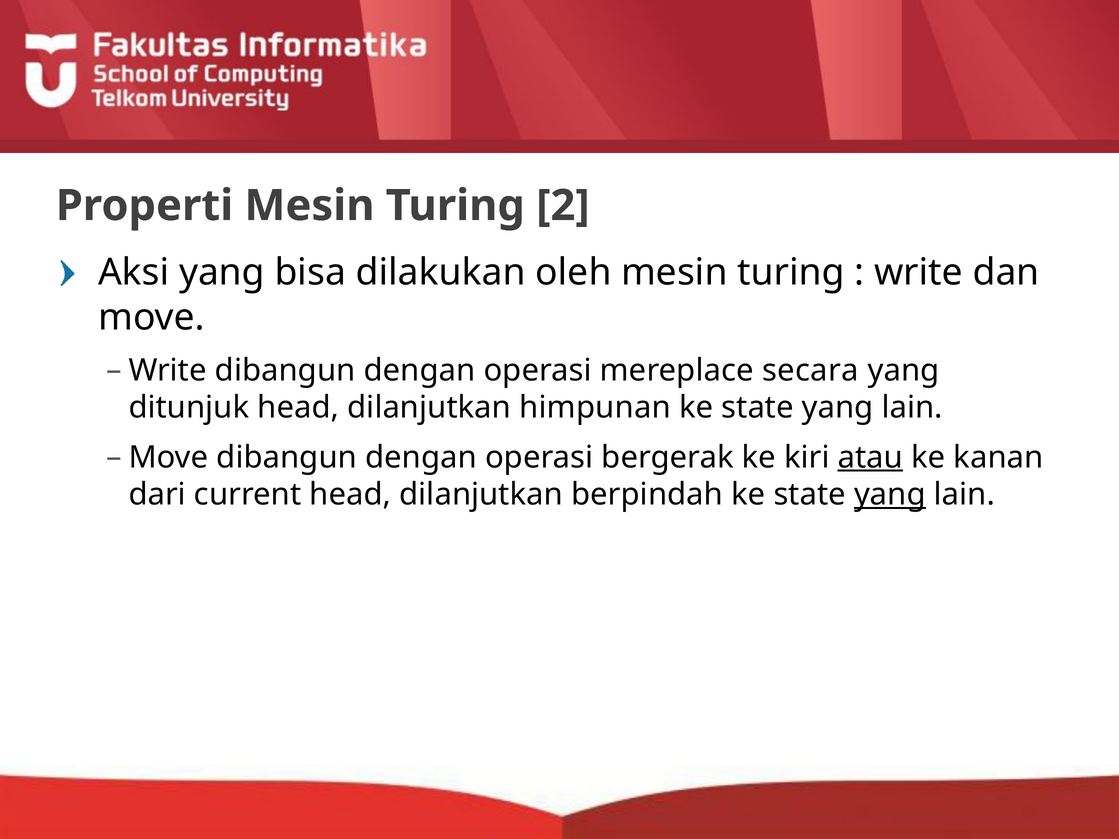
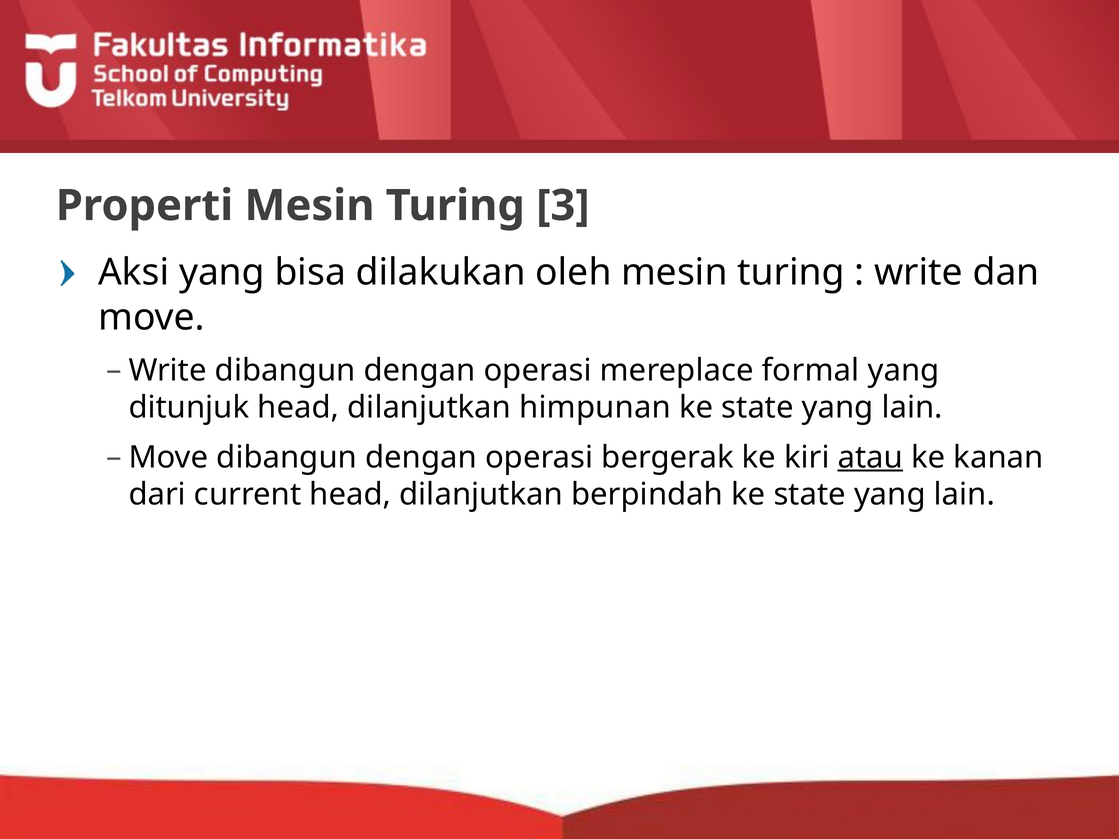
2: 2 -> 3 (563, 206)
secara: secara -> formal (811, 370)
yang underline: present -> none (890, 495)
